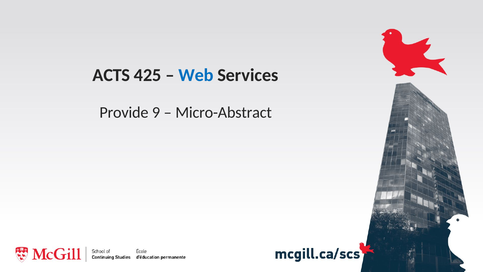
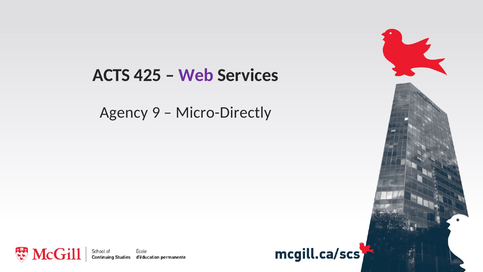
Web colour: blue -> purple (196, 75)
Provide: Provide -> Agency (124, 112)
Micro-Abstract: Micro-Abstract -> Micro-Directly (223, 112)
